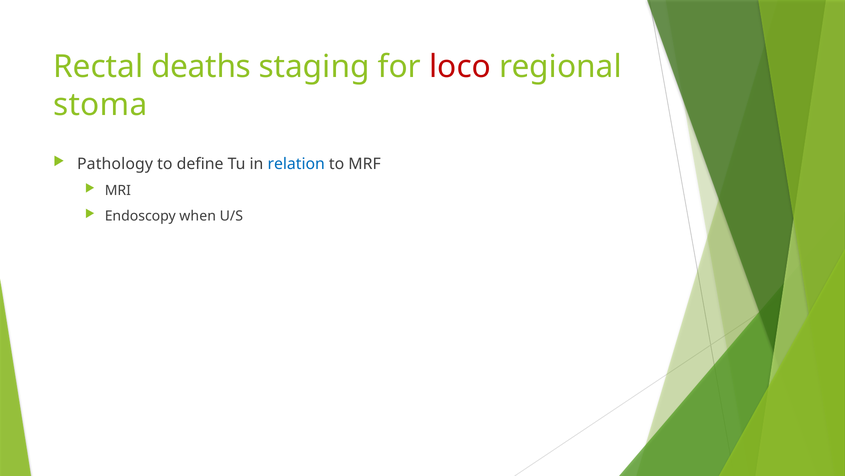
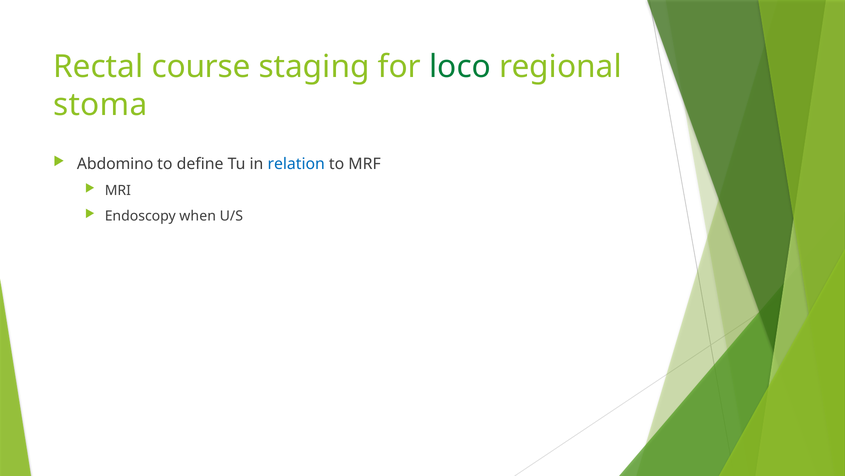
deaths: deaths -> course (201, 67)
loco colour: red -> green (460, 67)
Pathology: Pathology -> Abdomino (115, 164)
